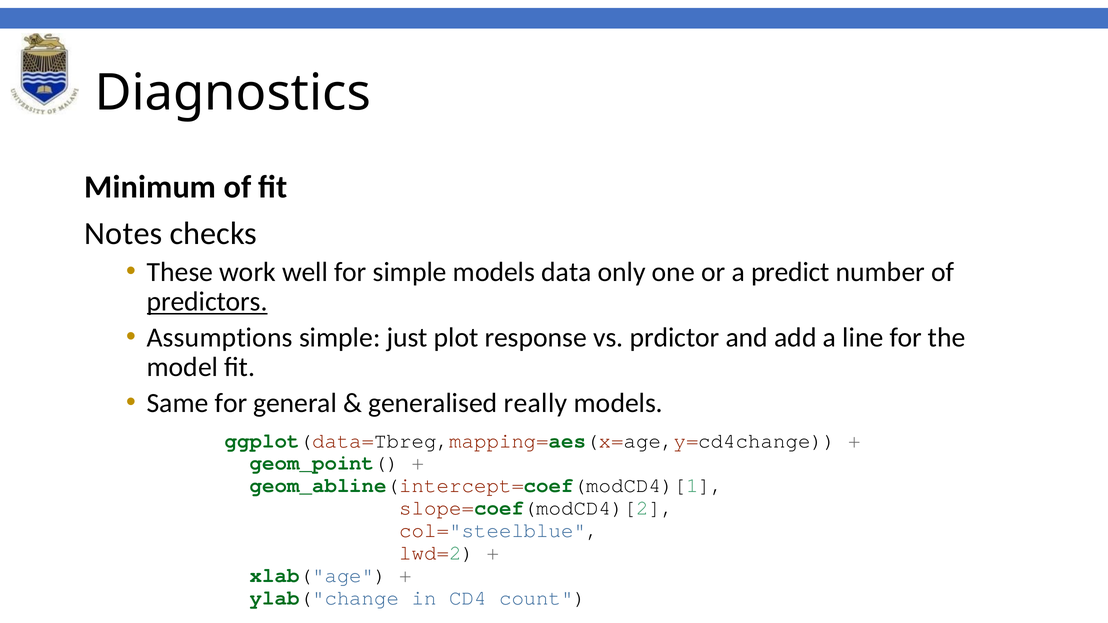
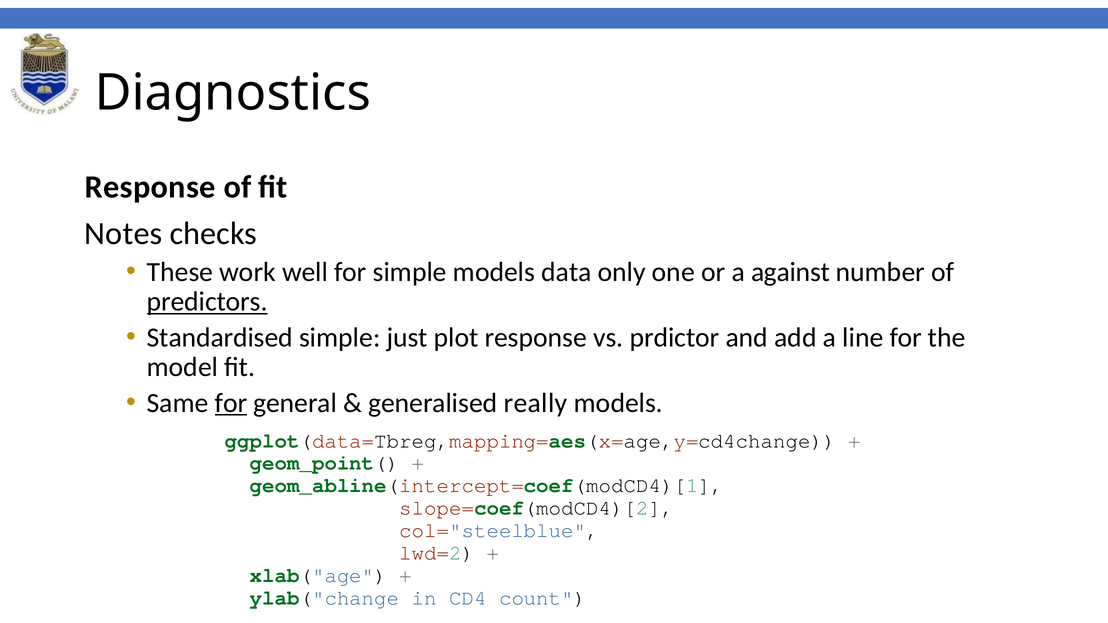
Minimum: Minimum -> Response (150, 187)
predict: predict -> against (790, 272)
Assumptions: Assumptions -> Standardised (220, 338)
for underline: none -> present (231, 403)
